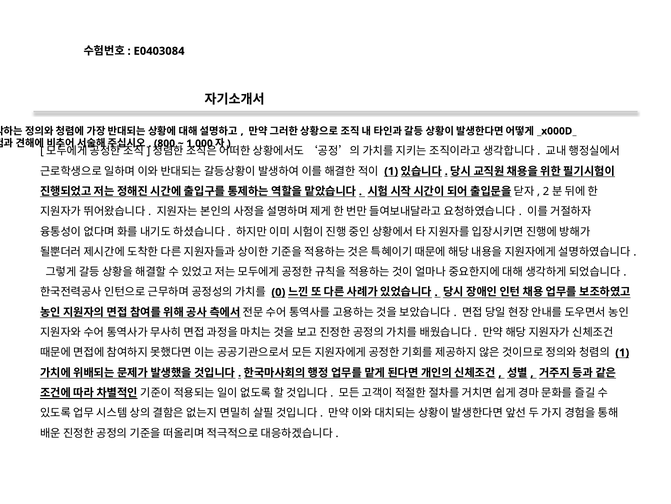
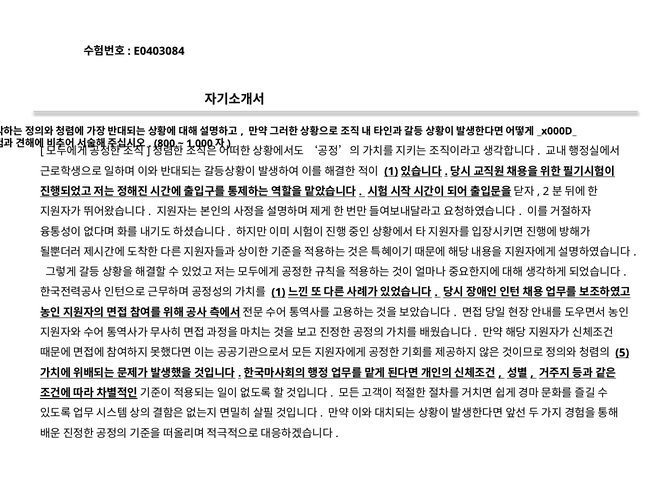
0: 0 -> 1 (278, 292)
1: 1 -> 5 (622, 352)
